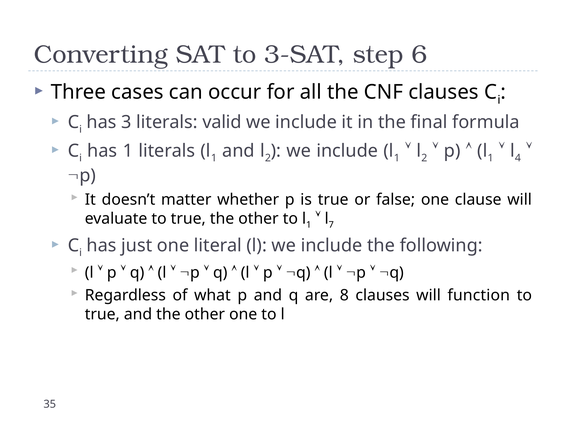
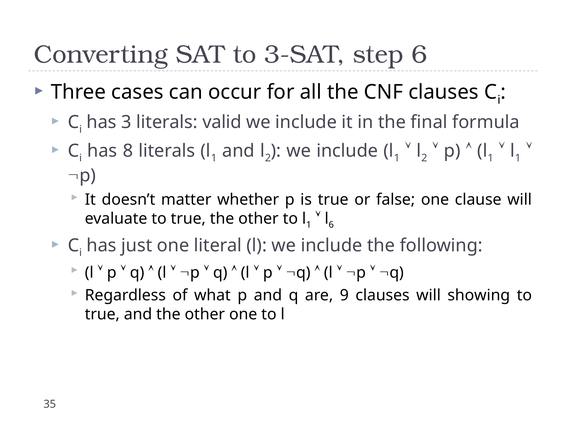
has 1: 1 -> 8 (128, 151)
4: 4 -> 1 (518, 158)
l 7: 7 -> 6 (331, 224)
8: 8 -> 9 (344, 295)
function: function -> showing (479, 295)
